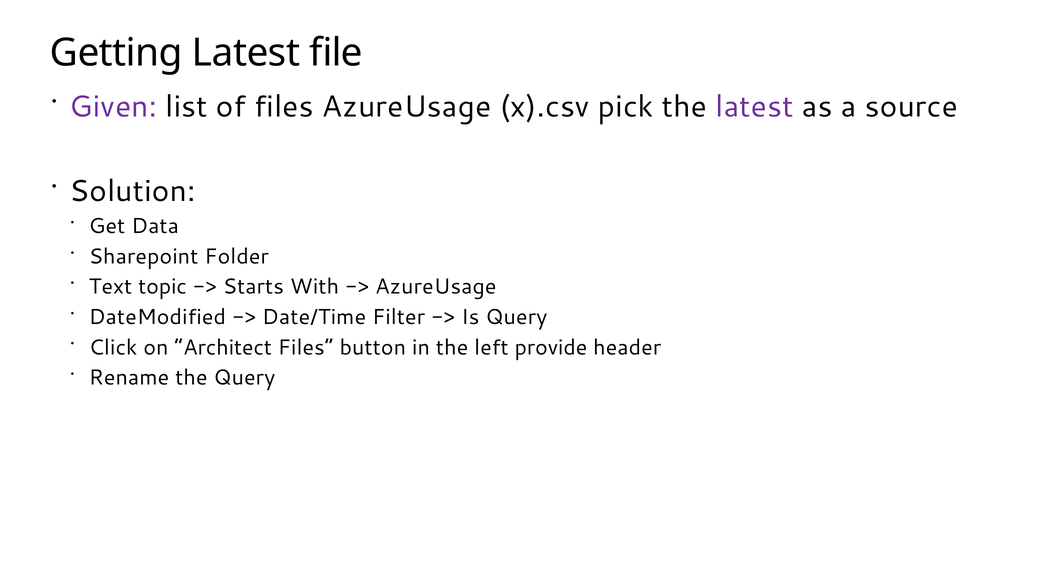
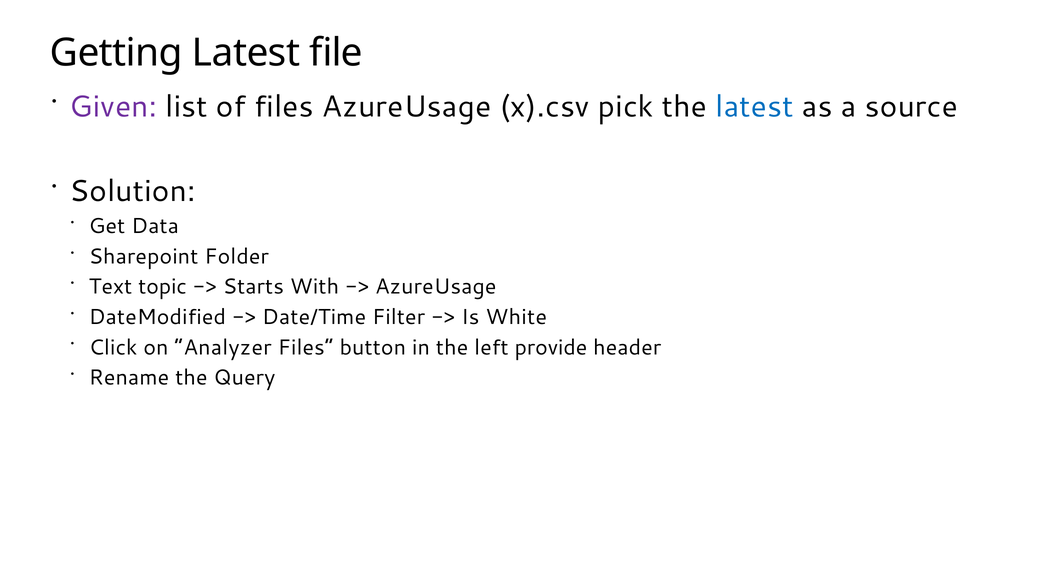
latest colour: purple -> blue (754, 107)
Is Query: Query -> White (516, 317)
Architect: Architect -> Analyzer (223, 347)
